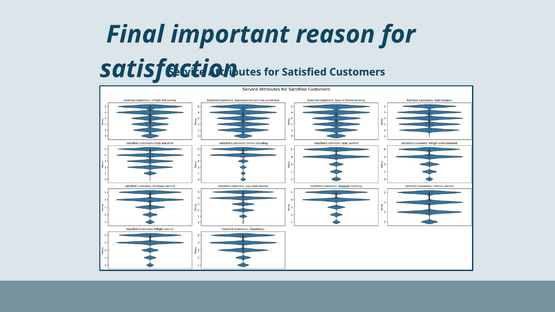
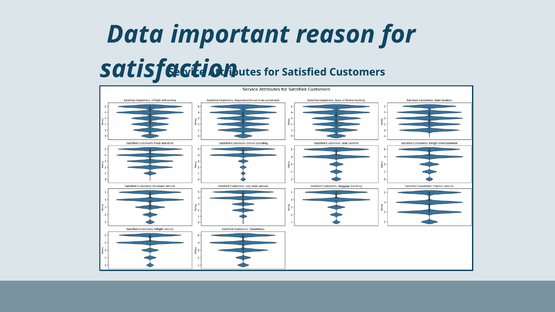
Final: Final -> Data (135, 34)
